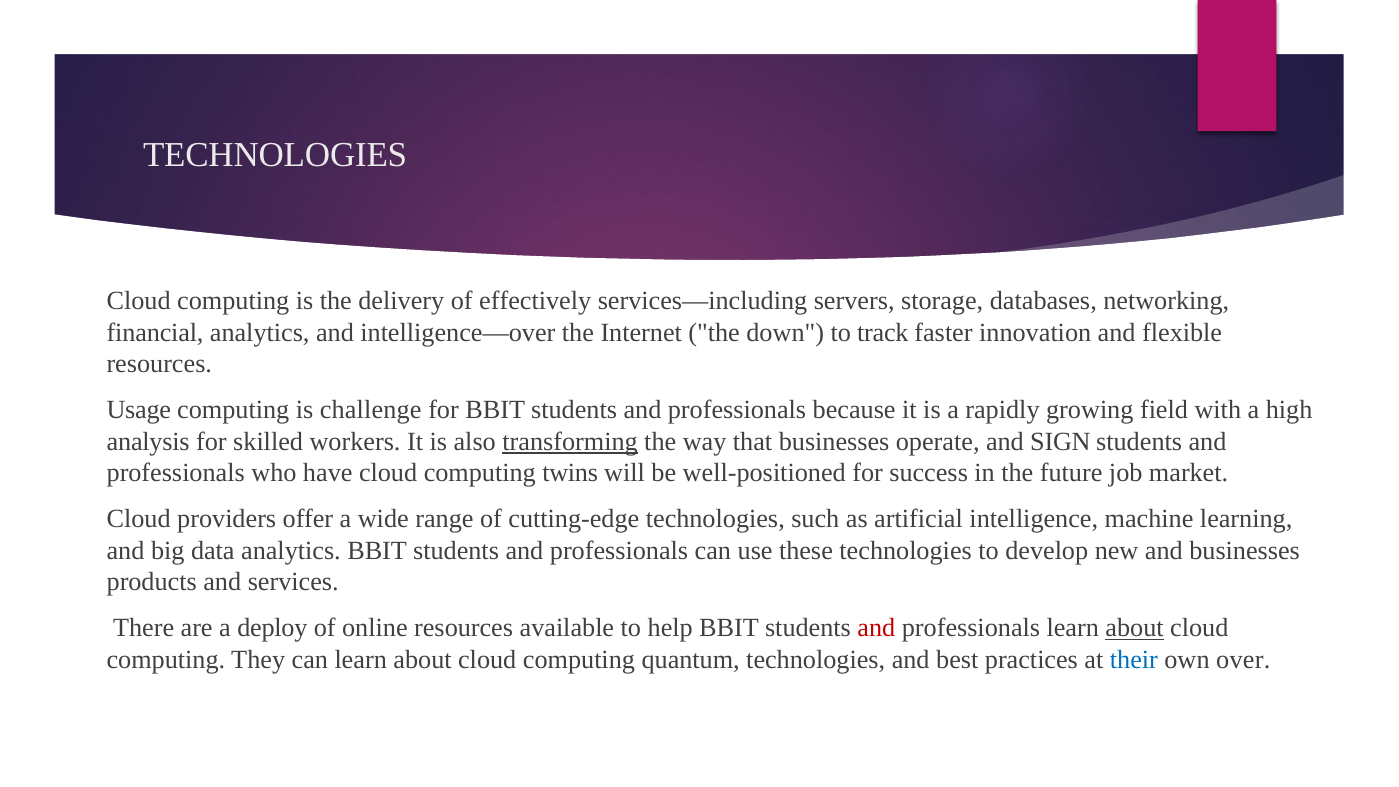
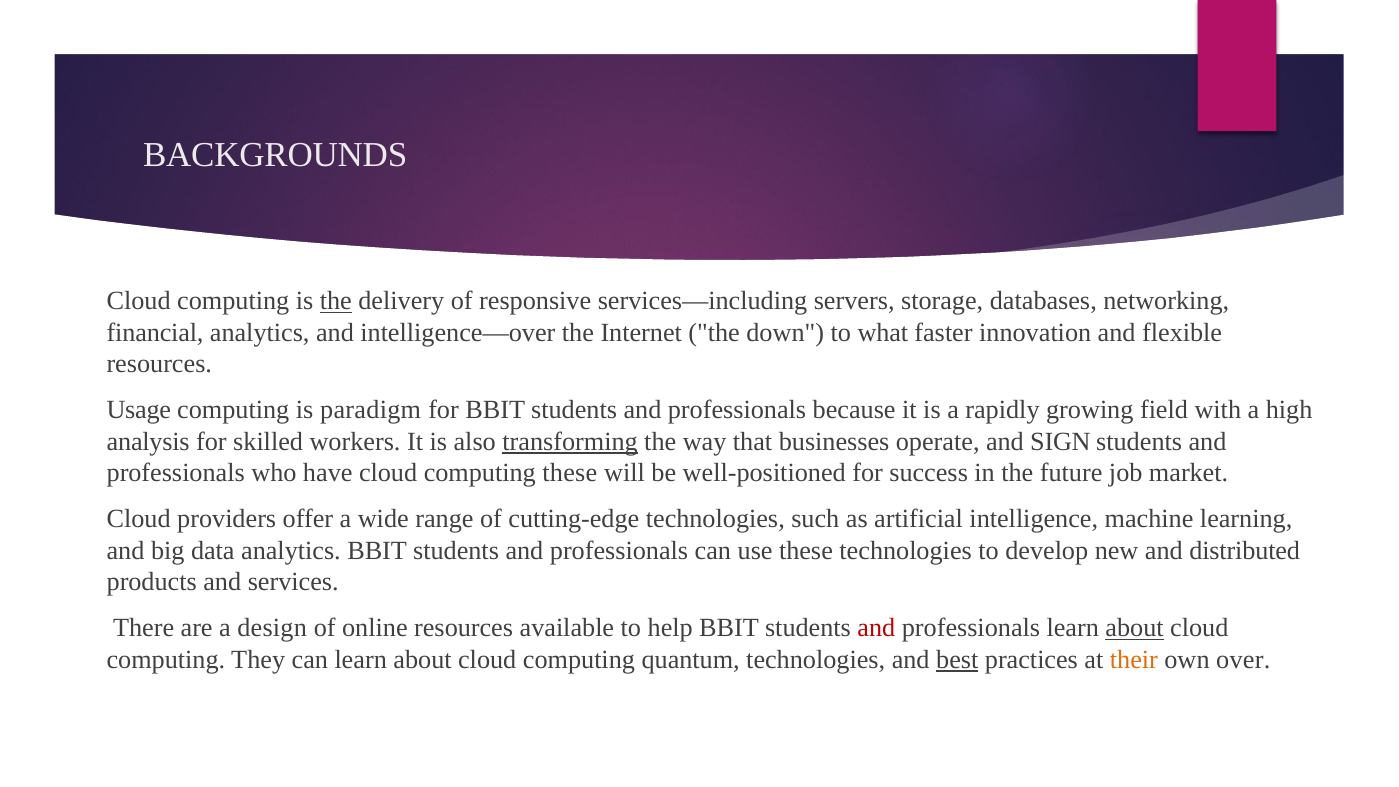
TECHNOLOGIES: TECHNOLOGIES -> BACKGROUNDS (275, 155)
the underline: none -> present (336, 301)
effectively: effectively -> responsive (535, 301)
track: track -> what (883, 333)
challenge: challenge -> paradigm (371, 410)
computing twins: twins -> these (570, 473)
and businesses: businesses -> distributed (1245, 551)
deploy: deploy -> design (272, 628)
best underline: none -> present (957, 660)
their colour: blue -> orange (1134, 660)
